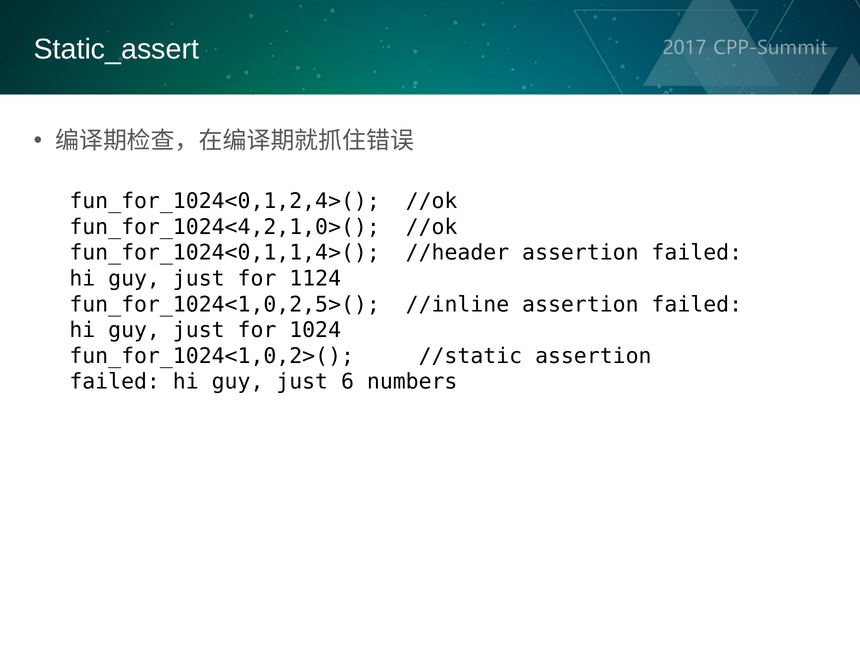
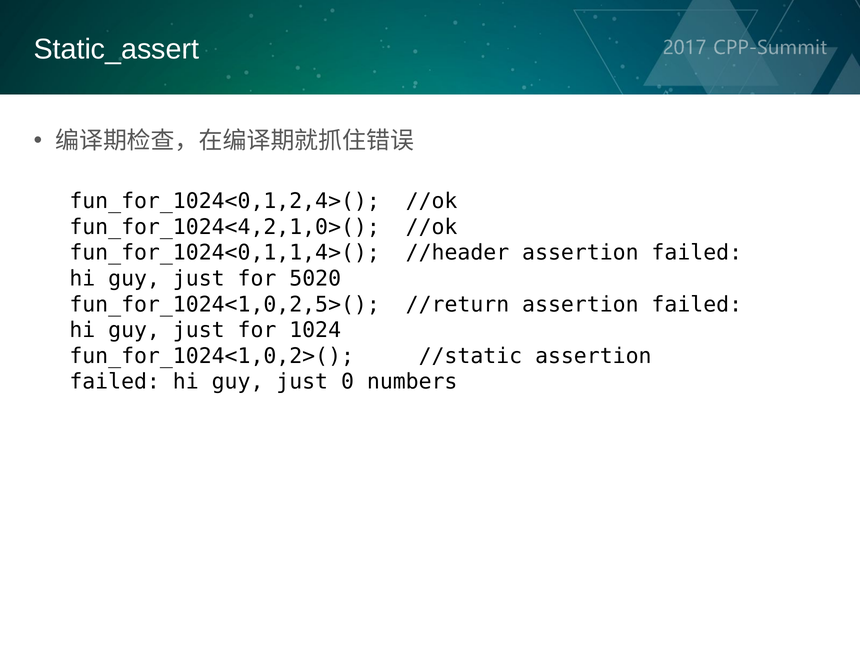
1124: 1124 -> 5020 (315, 279)
//inline: //inline -> //return (457, 304)
6: 6 -> 0 (348, 382)
